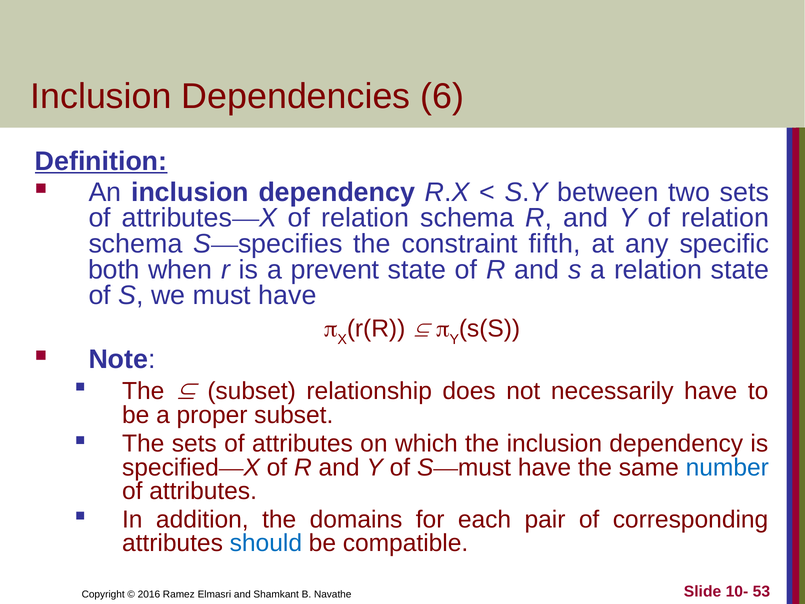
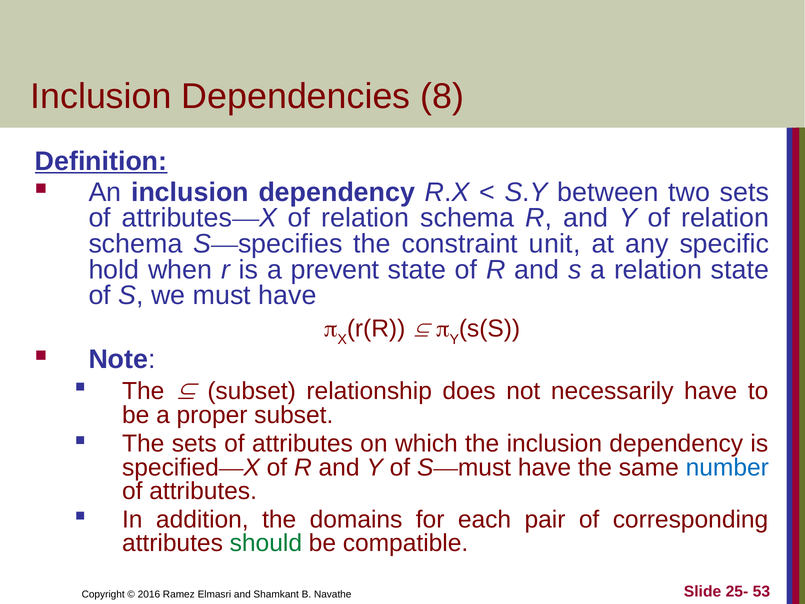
6: 6 -> 8 (442, 97)
fifth: fifth -> unit (555, 244)
both: both -> hold (114, 270)
should colour: blue -> green (266, 543)
10-: 10- -> 25- (737, 591)
